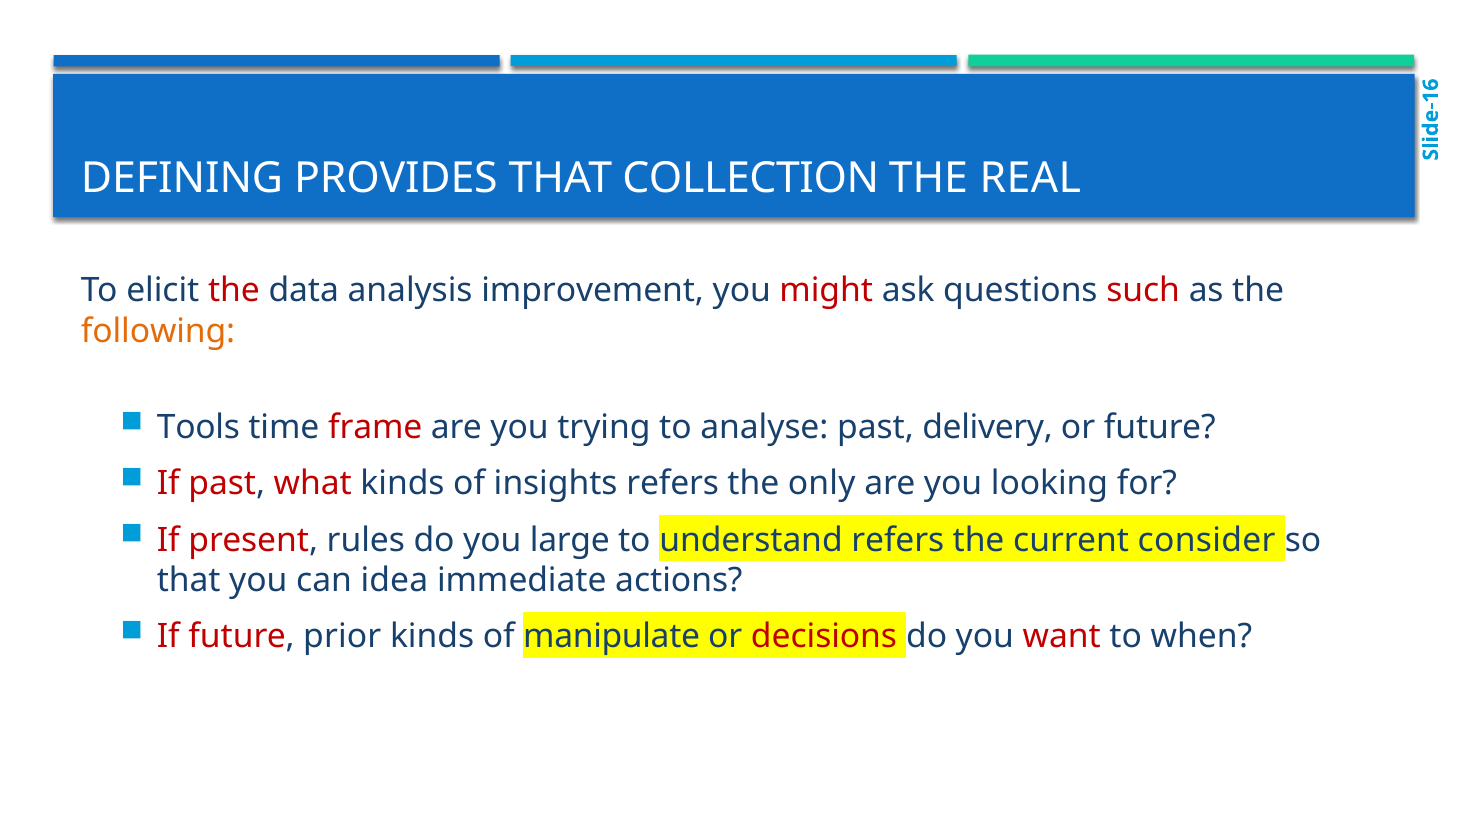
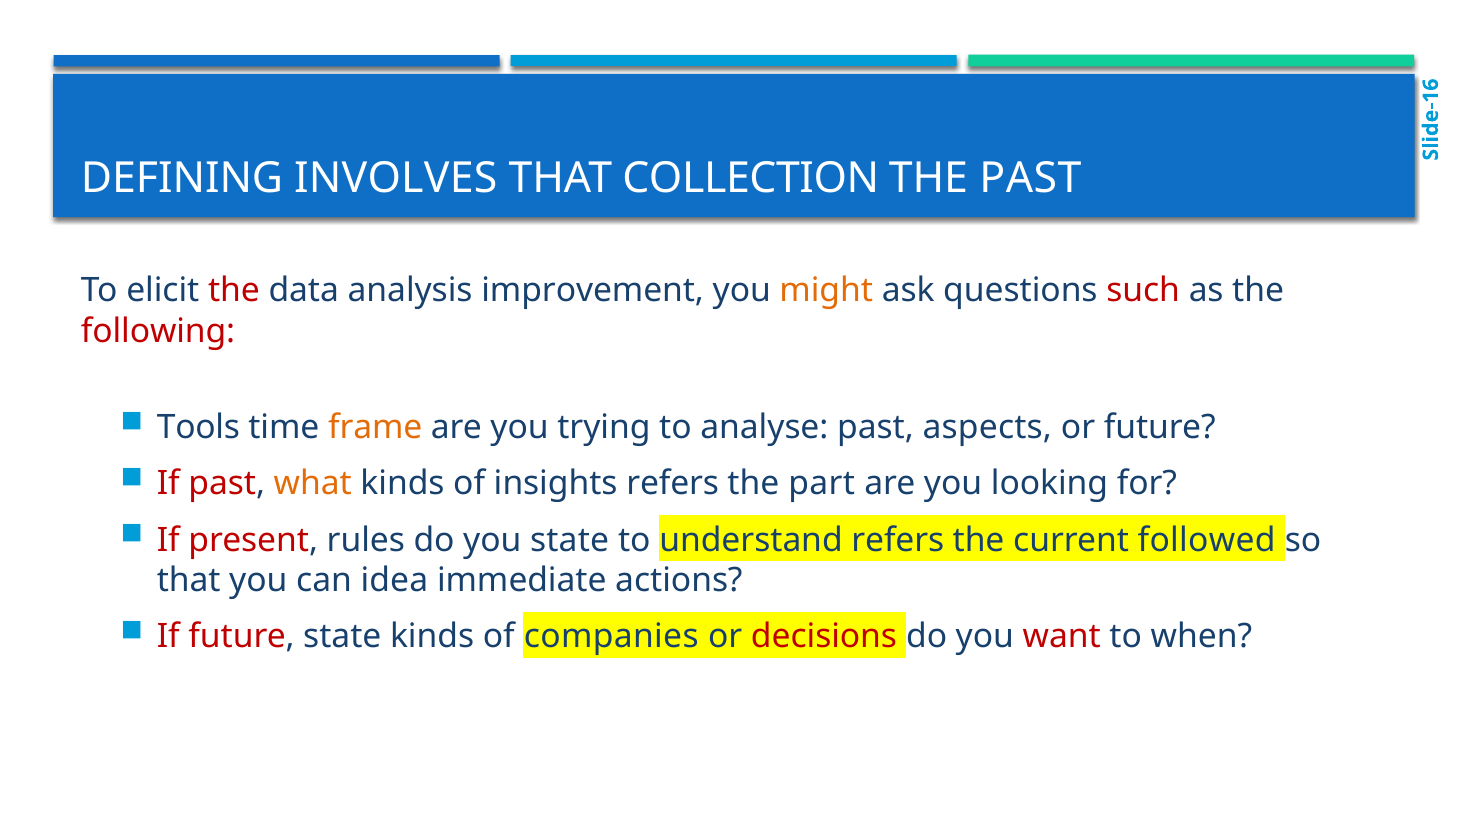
PROVIDES: PROVIDES -> INVOLVES (396, 178)
THE REAL: REAL -> PAST (1030, 178)
might colour: red -> orange (826, 291)
following colour: orange -> red (158, 331)
frame colour: red -> orange (375, 427)
delivery: delivery -> aspects (987, 427)
what colour: red -> orange (313, 484)
only: only -> part (822, 484)
you large: large -> state (570, 540)
consider: consider -> followed (1207, 540)
future prior: prior -> state (342, 636)
manipulate: manipulate -> companies (611, 636)
